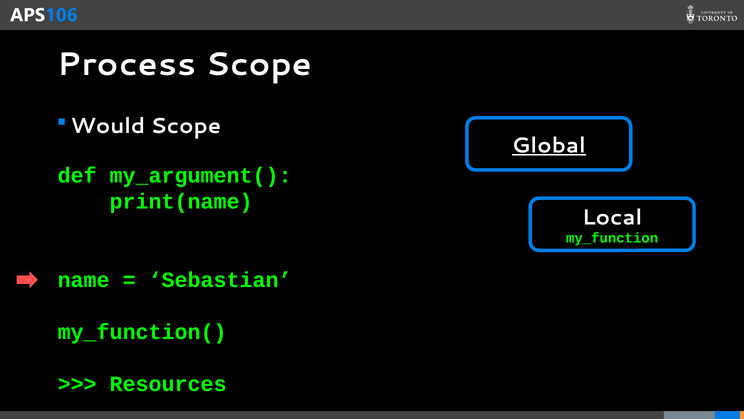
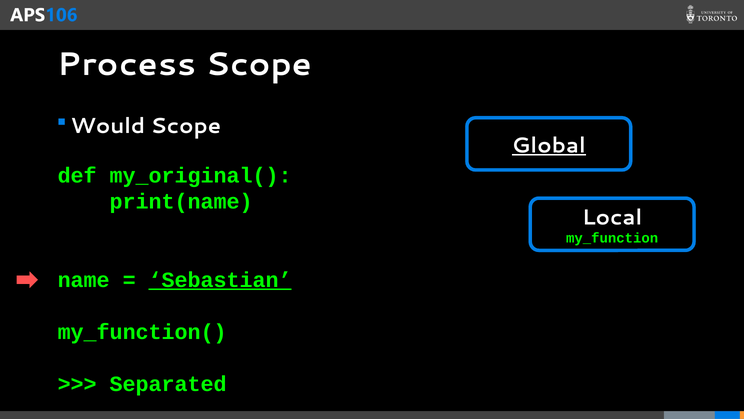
my_argument(: my_argument( -> my_original( (201, 175)
Sebastian underline: none -> present (220, 280)
Resources: Resources -> Separated (168, 384)
